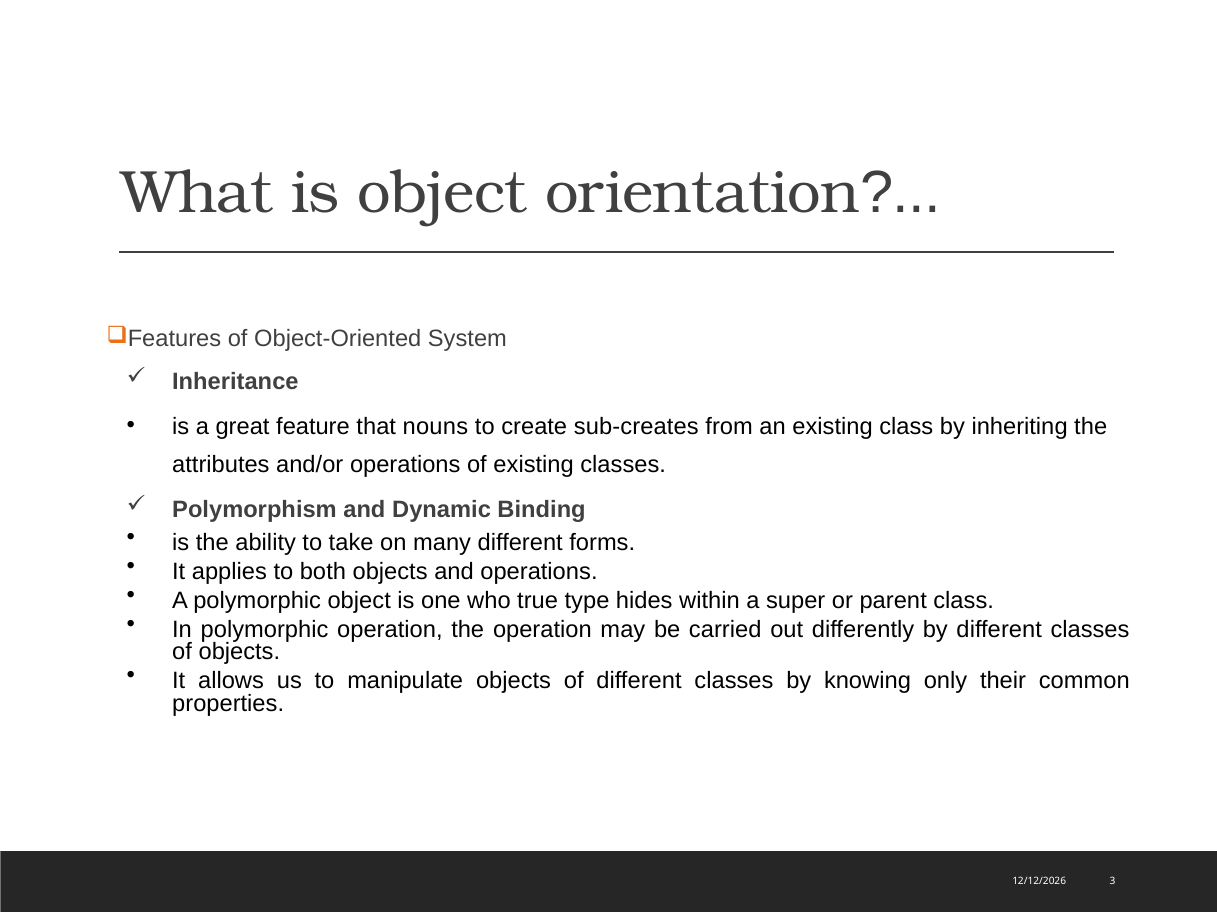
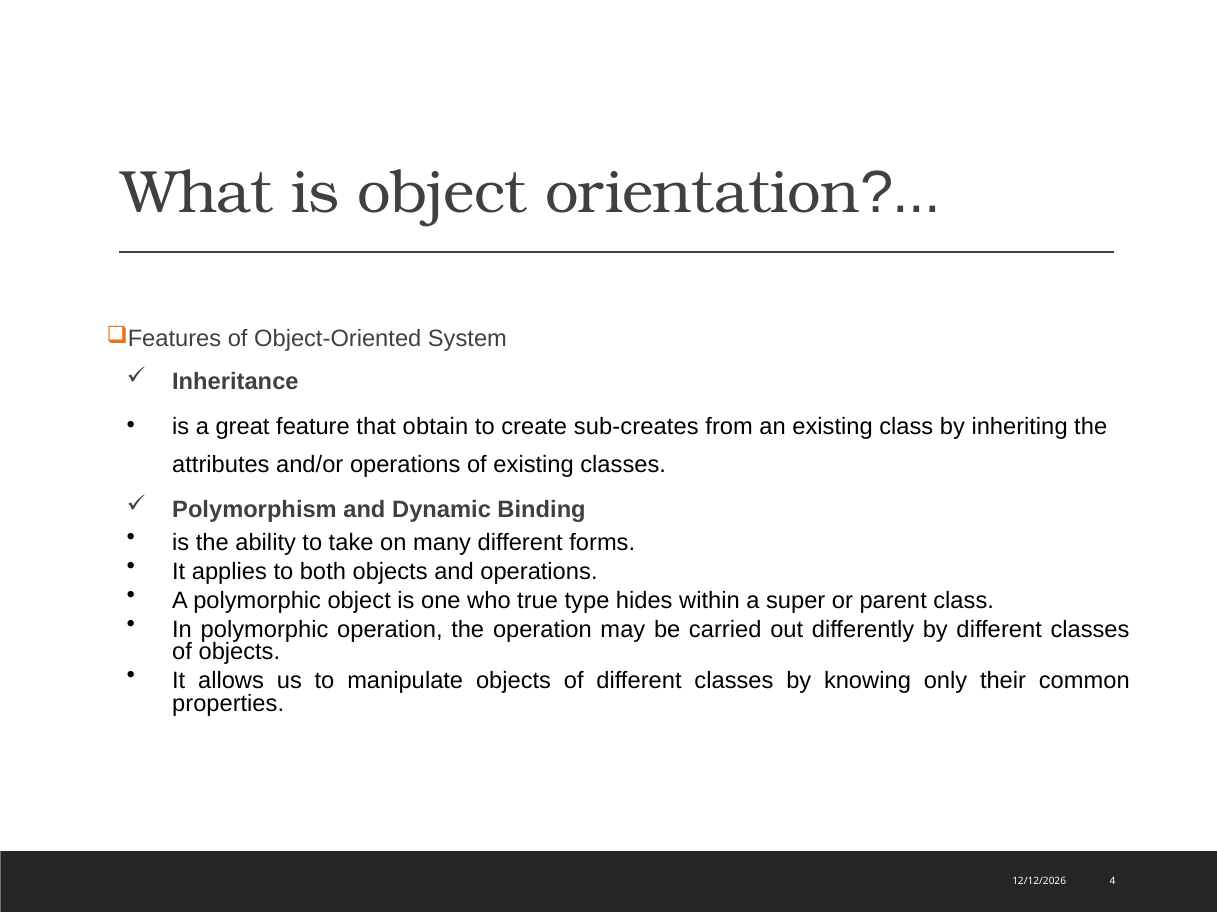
nouns: nouns -> obtain (435, 427)
3: 3 -> 4 (1112, 882)
